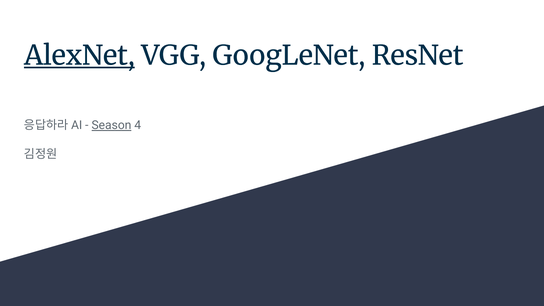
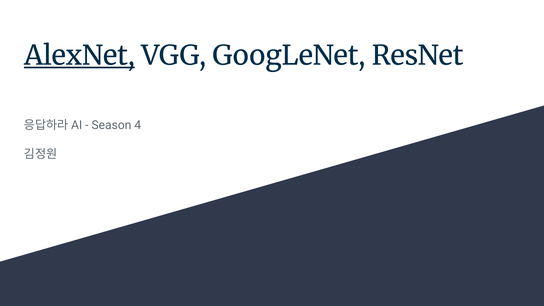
Season underline: present -> none (111, 125)
